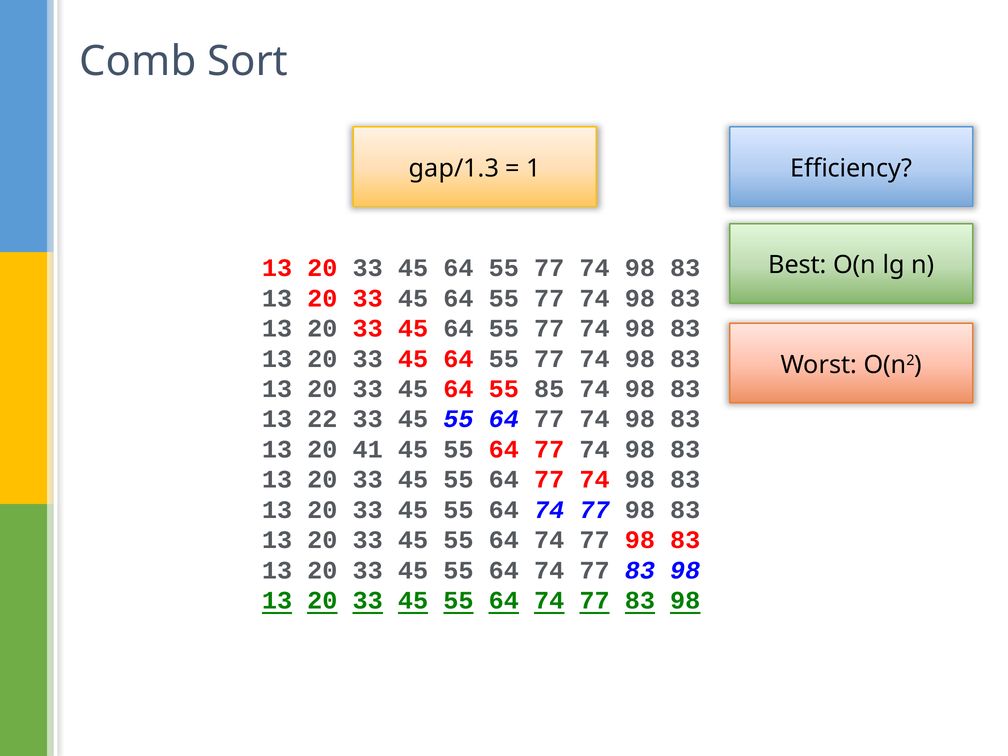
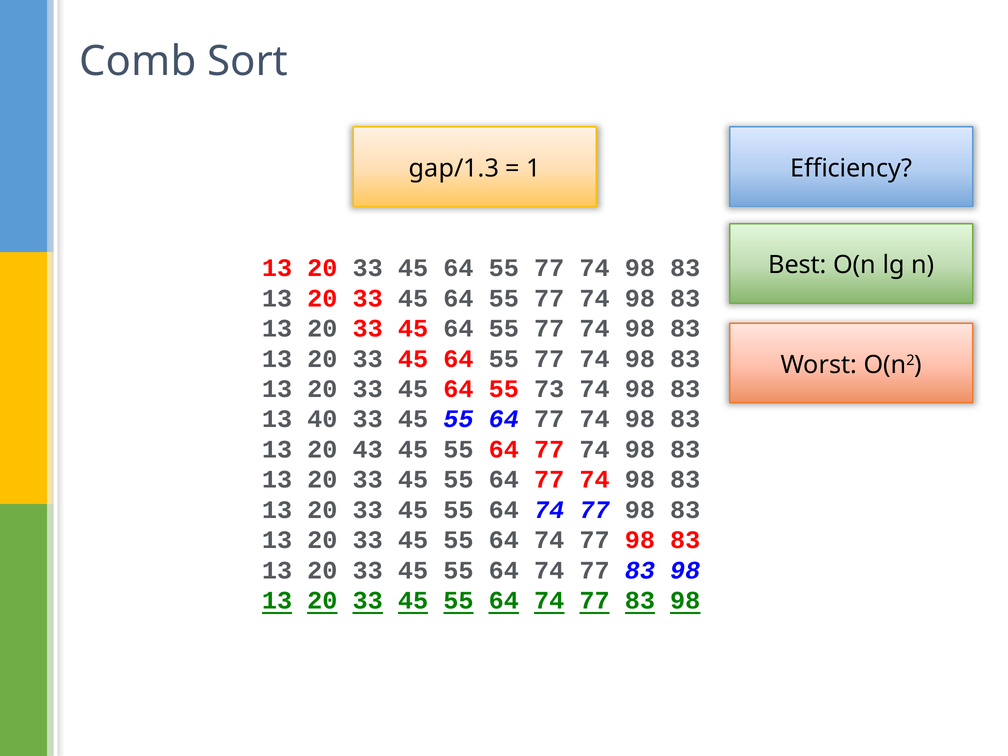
85: 85 -> 73 (549, 389)
22: 22 -> 40 (322, 419)
41: 41 -> 43 (368, 449)
